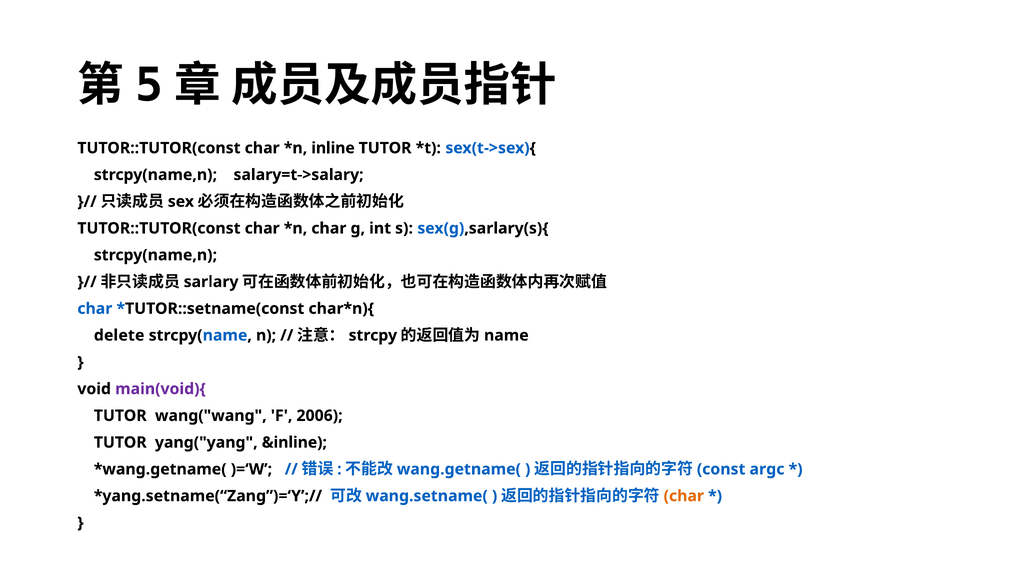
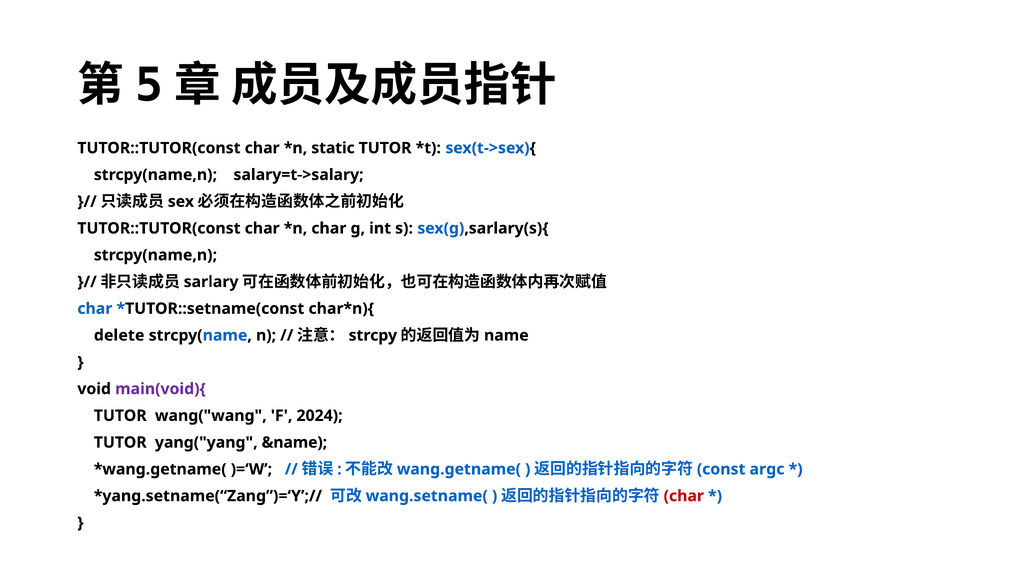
inline: inline -> static (333, 148)
2006: 2006 -> 2024 (320, 416)
&inline: &inline -> &name (294, 442)
char colour: orange -> red (684, 496)
